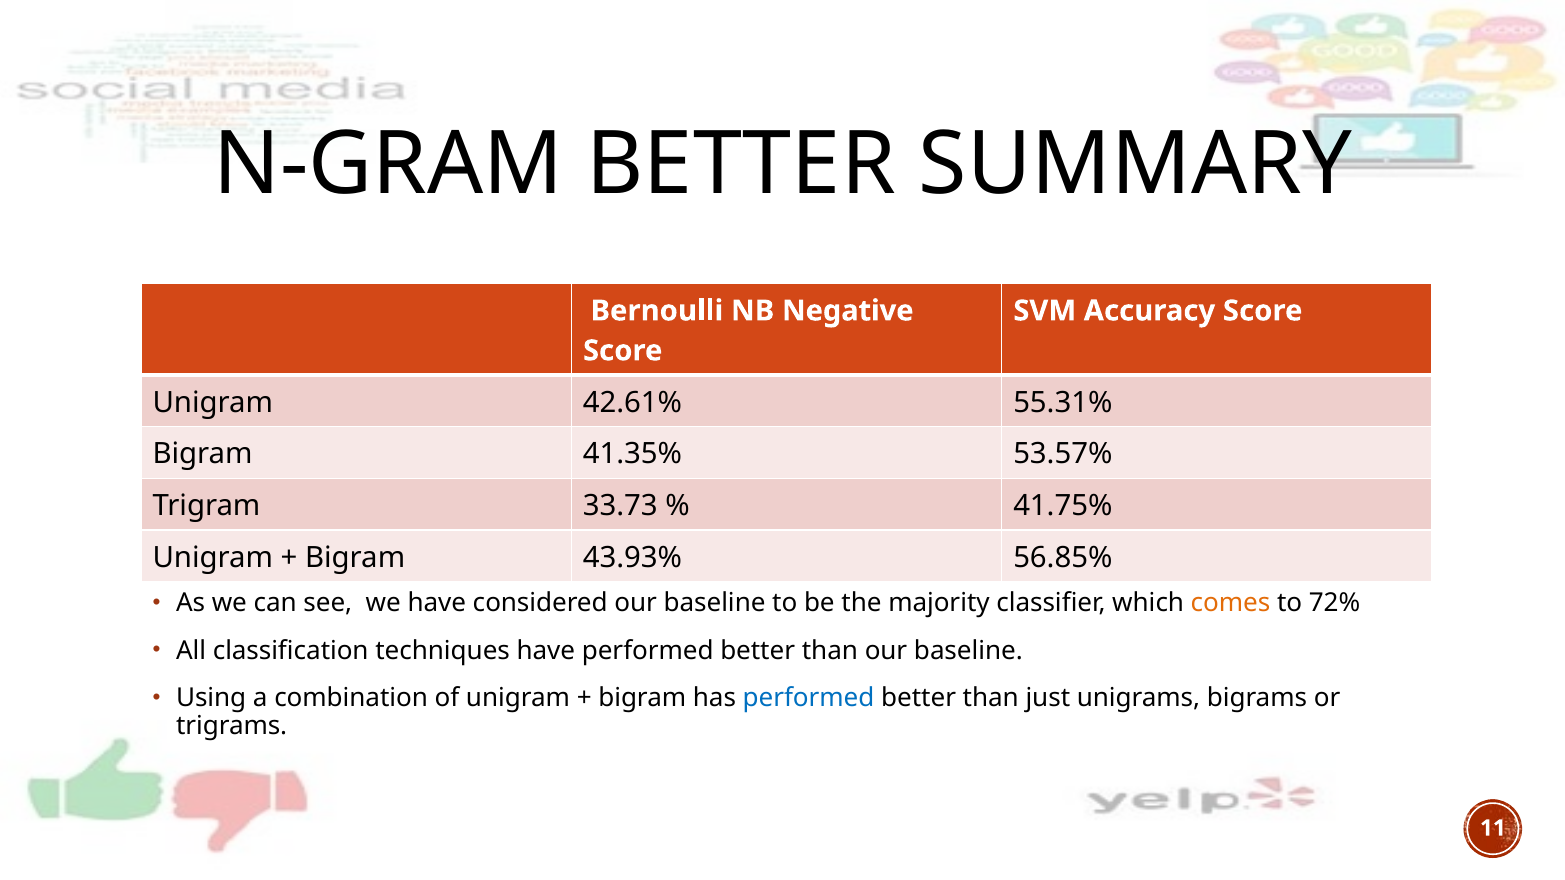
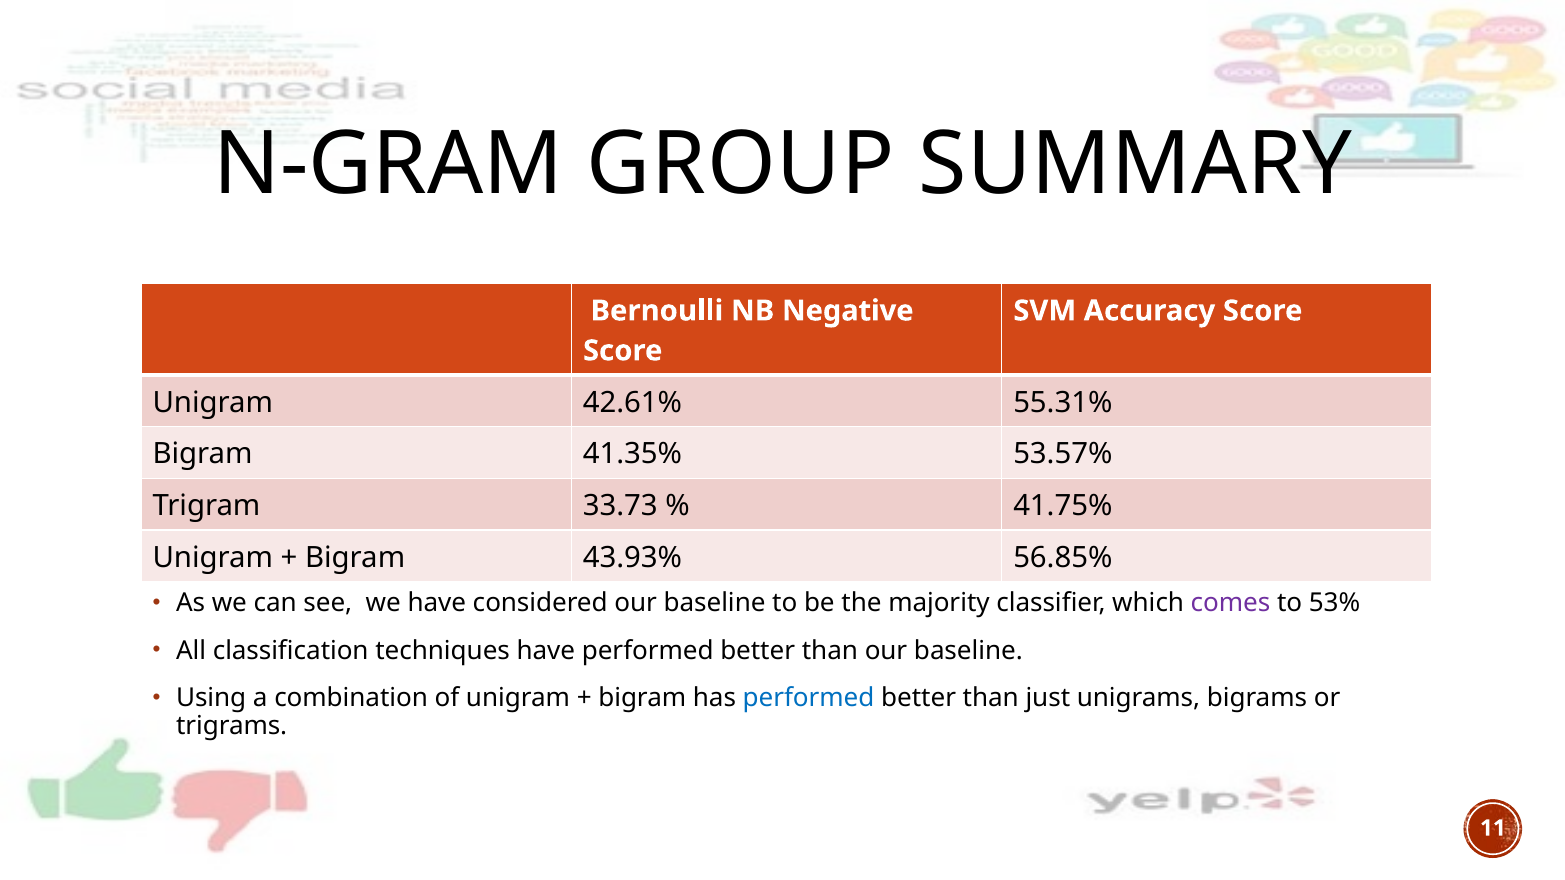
N-GRAM BETTER: BETTER -> GROUP (741, 165)
comes colour: orange -> purple (1231, 603)
72%: 72% -> 53% (1335, 603)
